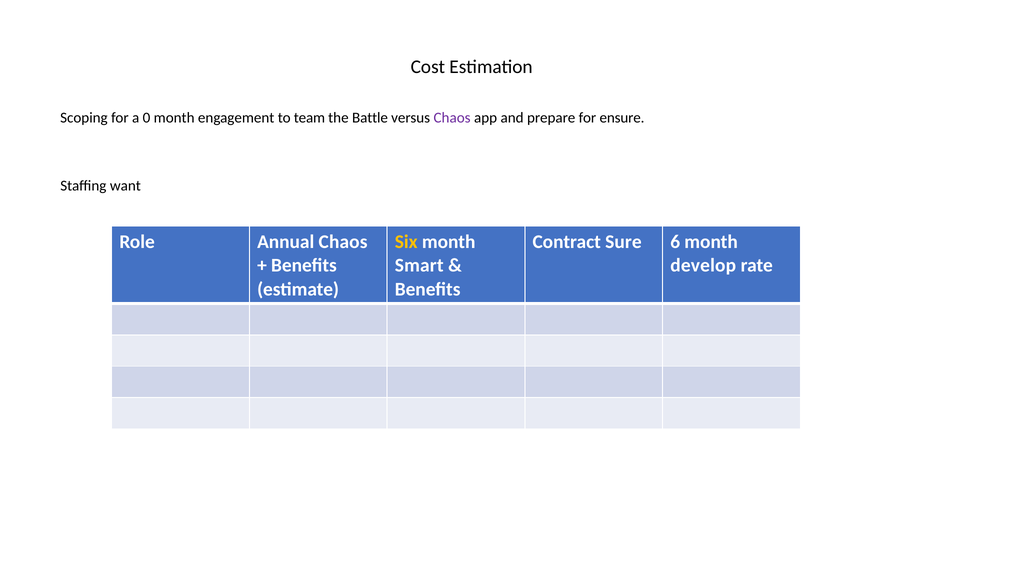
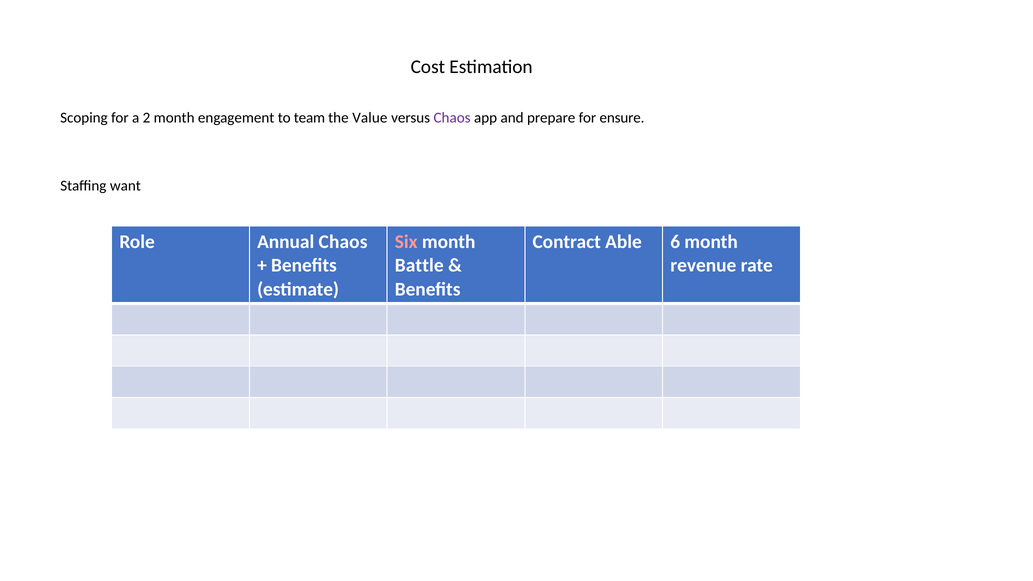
0: 0 -> 2 (146, 118)
Battle: Battle -> Value (370, 118)
Six colour: yellow -> pink (406, 242)
Sure: Sure -> Able (624, 242)
Smart: Smart -> Battle (419, 266)
develop: develop -> revenue (703, 266)
